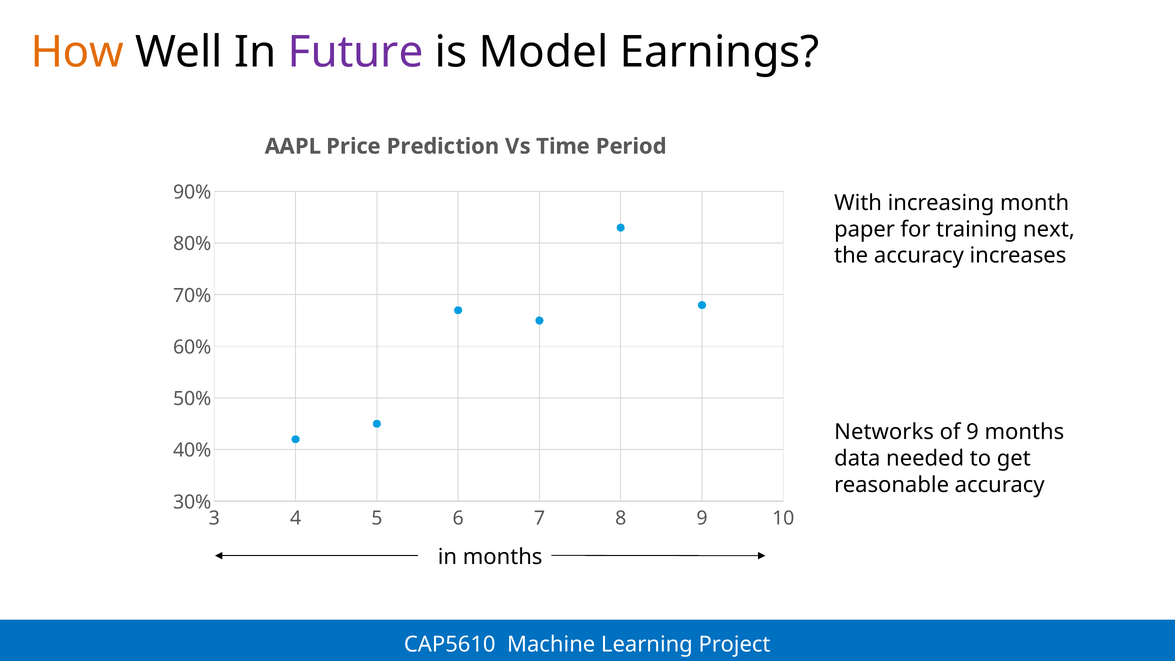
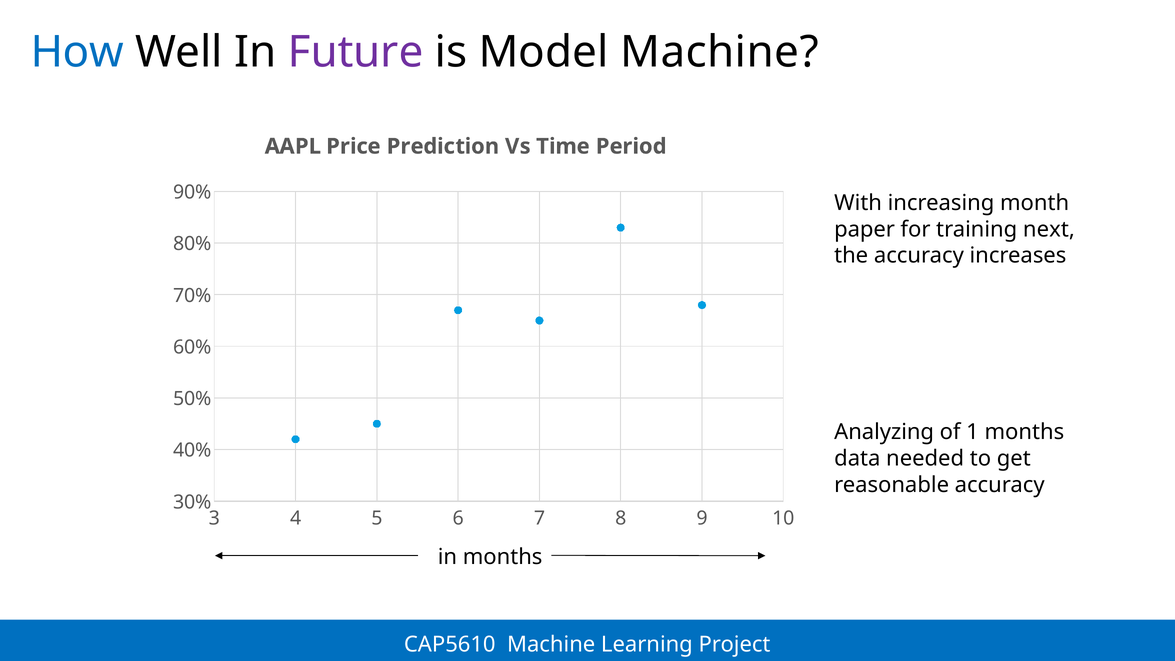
How colour: orange -> blue (77, 52)
Model Earnings: Earnings -> Machine (719, 52)
Networks: Networks -> Analyzing (884, 432)
of 9: 9 -> 1 (973, 432)
